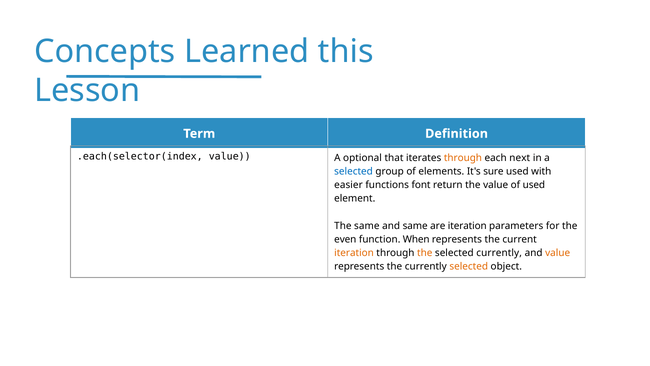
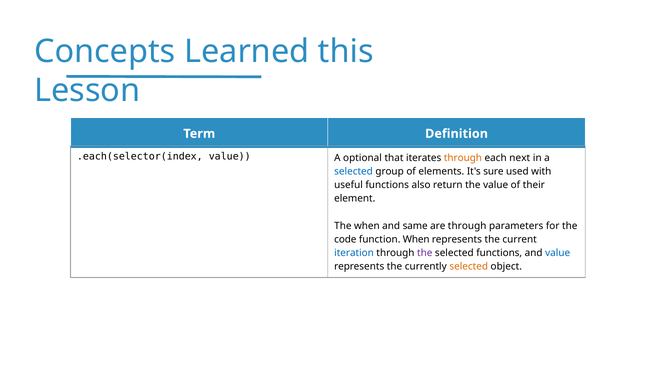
easier: easier -> useful (349, 185)
font: font -> also (421, 185)
of used: used -> their (534, 185)
The same: same -> when (367, 226)
are iteration: iteration -> through (467, 226)
even: even -> code (345, 239)
iteration colour: orange -> blue (354, 253)
the colour: orange -> purple (425, 253)
selected currently: currently -> functions (499, 253)
value colour: orange -> blue (558, 253)
